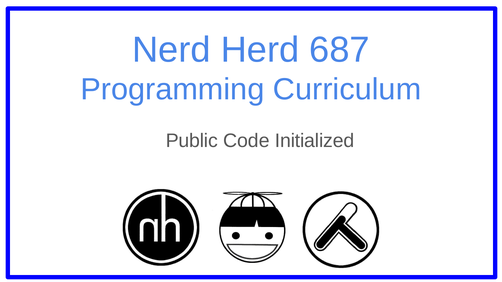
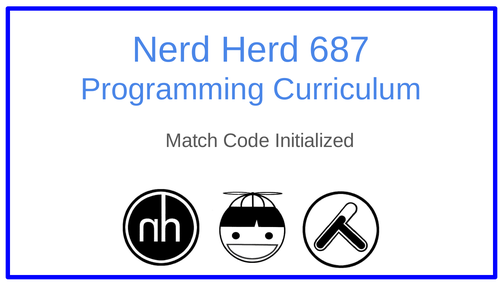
Public: Public -> Match (192, 141)
